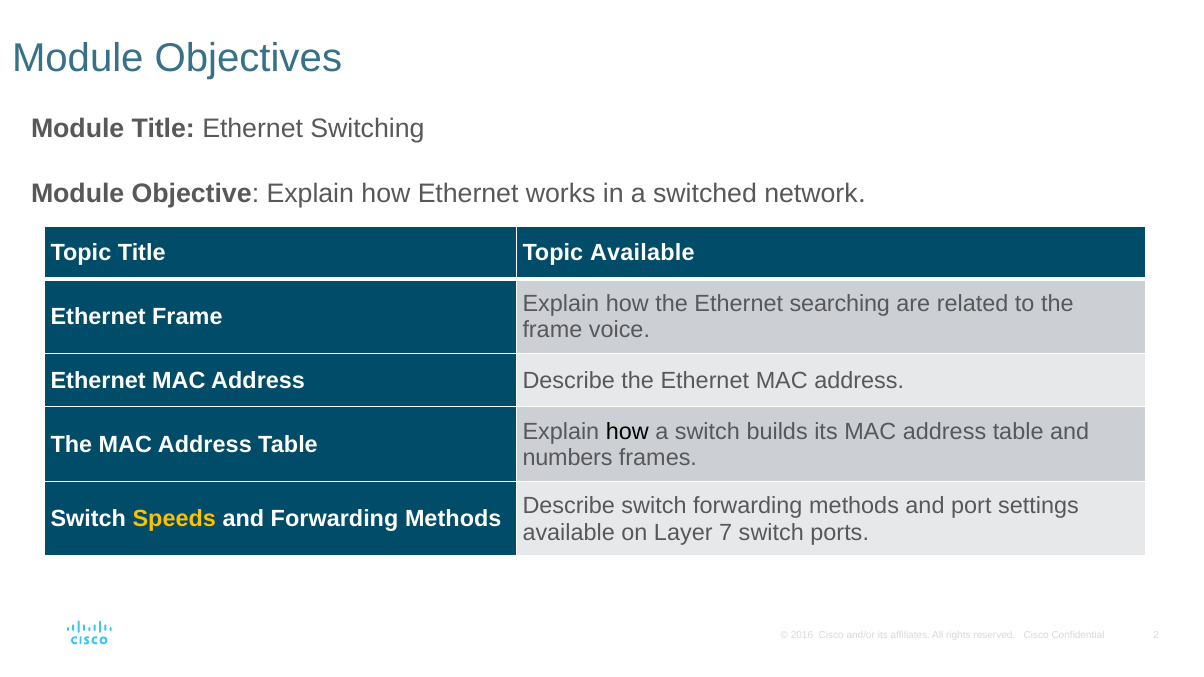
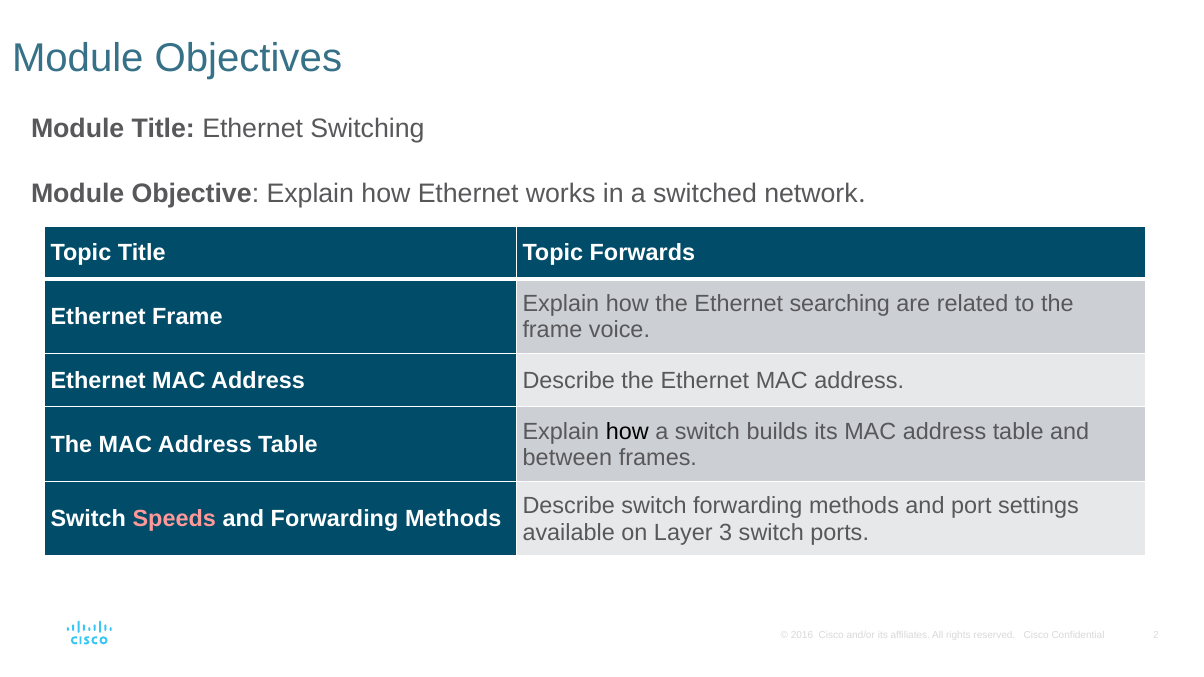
Topic Available: Available -> Forwards (642, 253)
numbers: numbers -> between (567, 458)
Speeds colour: yellow -> pink (174, 519)
7: 7 -> 3 (726, 533)
